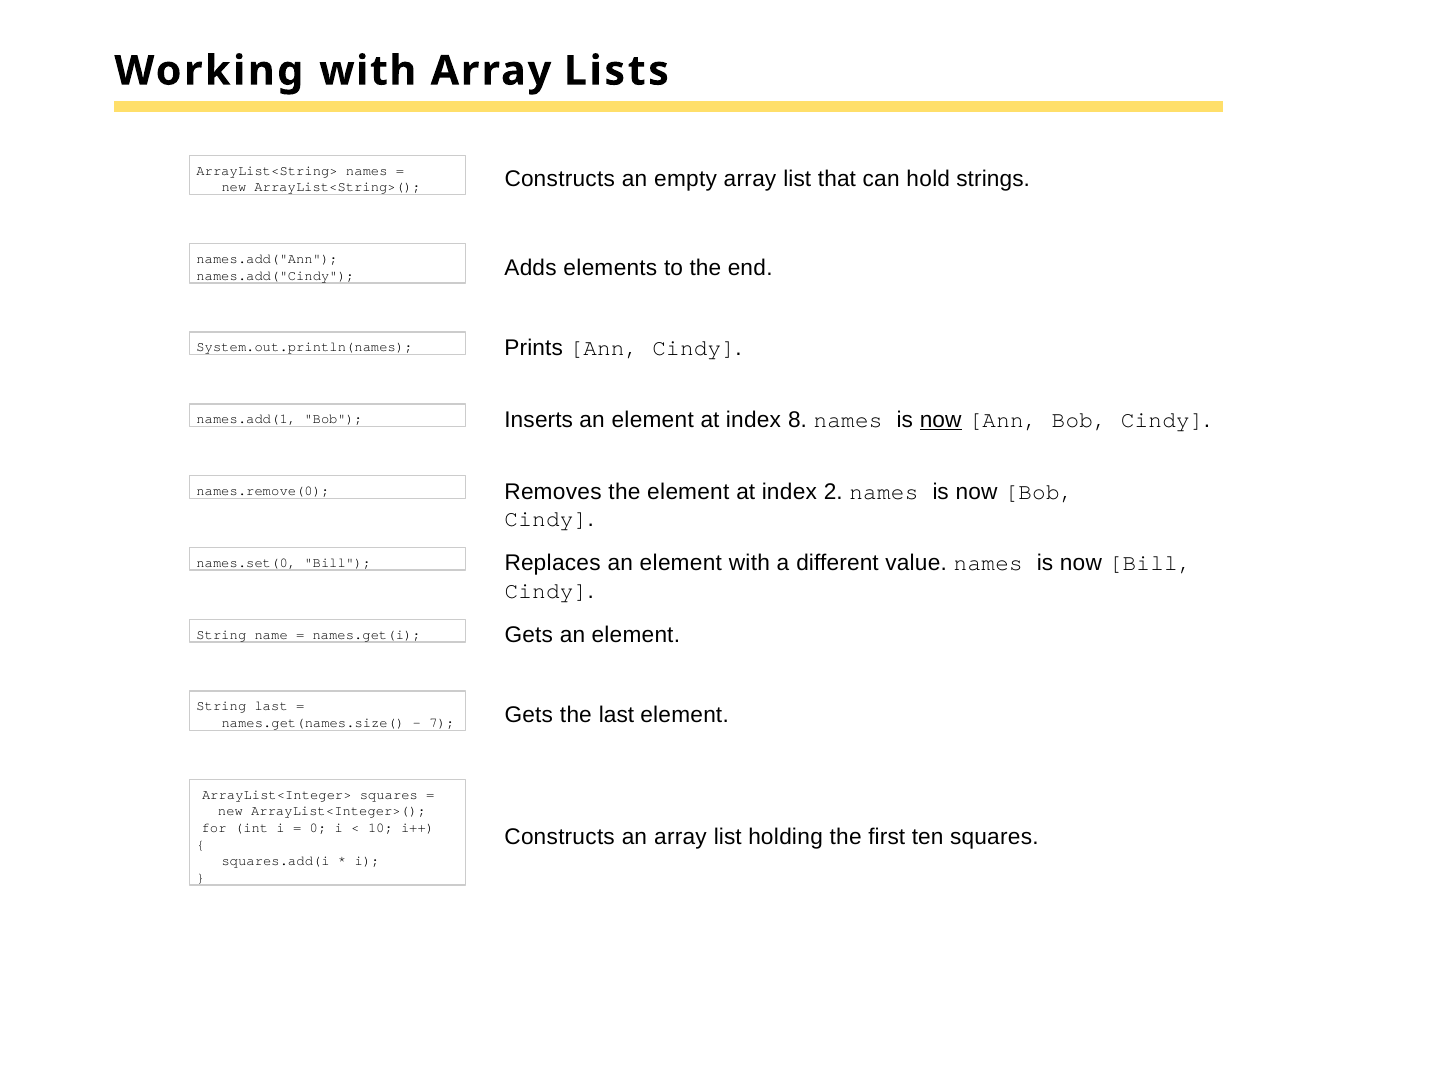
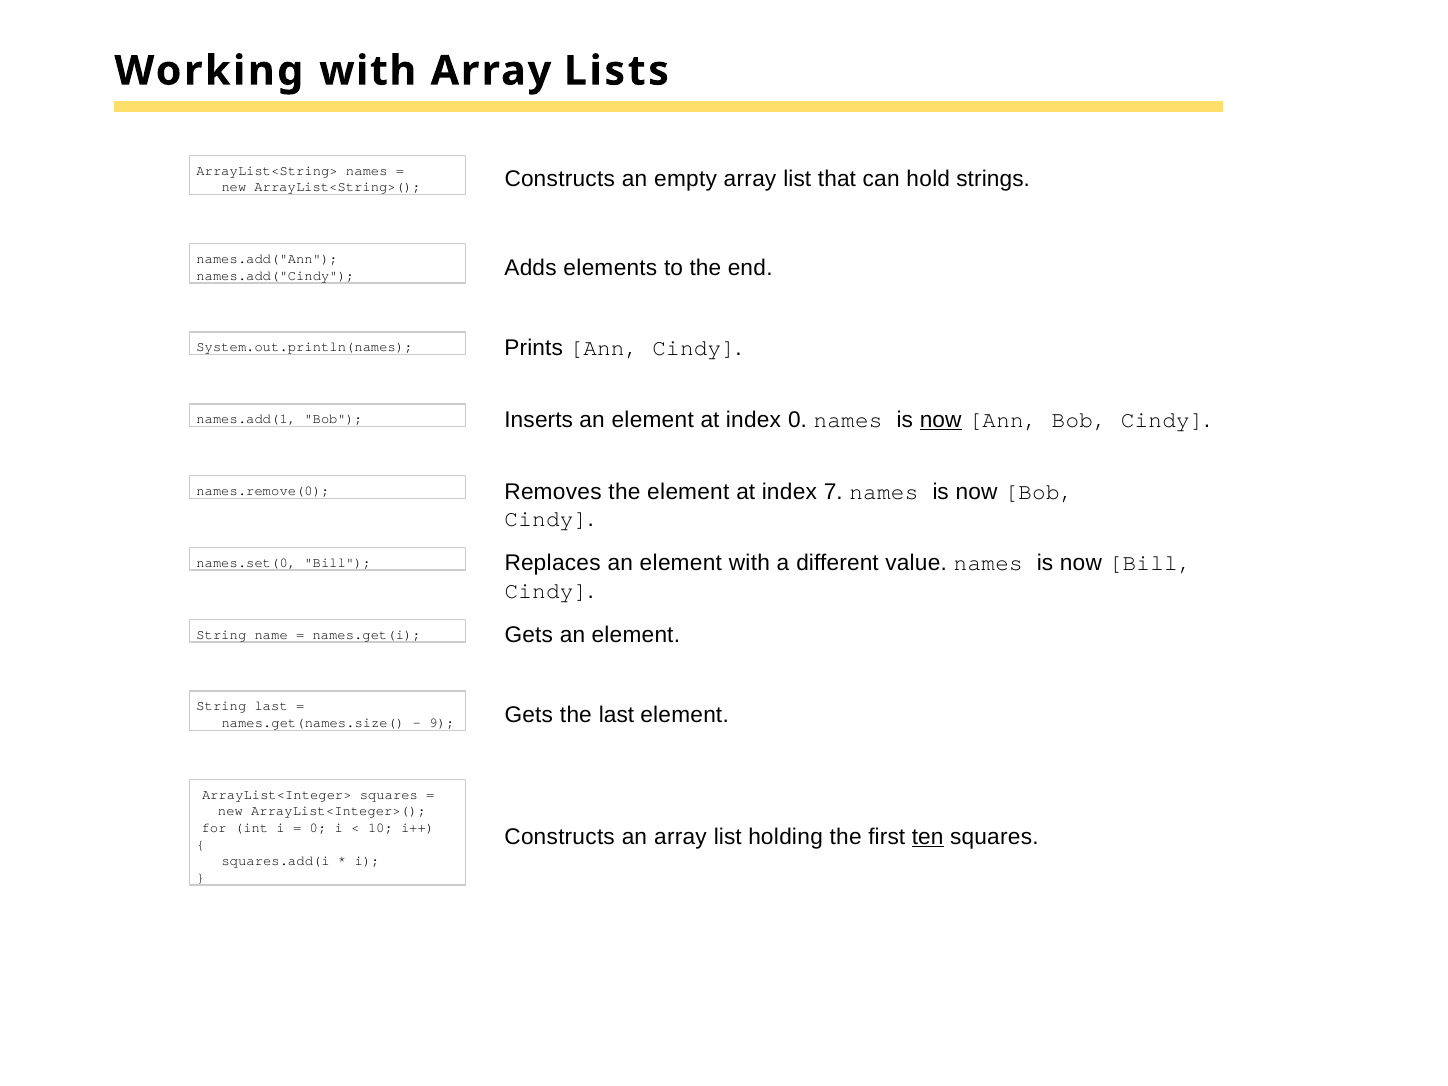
index 8: 8 -> 0 (797, 420)
2: 2 -> 7 (833, 492)
7: 7 -> 9 (442, 723)
ten underline: none -> present (928, 837)
